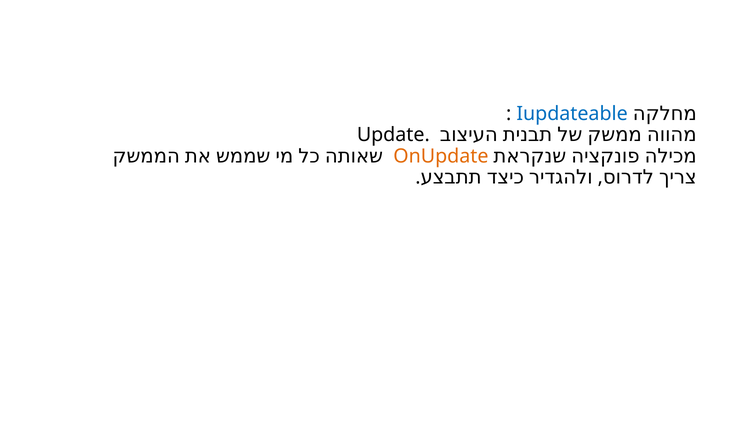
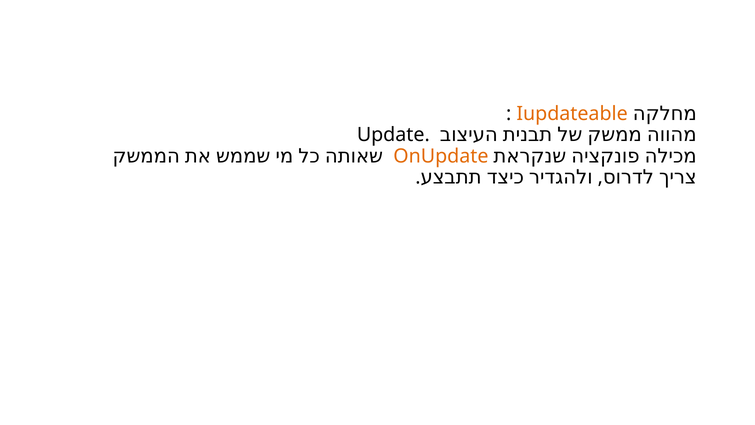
Iupdateable colour: blue -> orange (572, 114)
